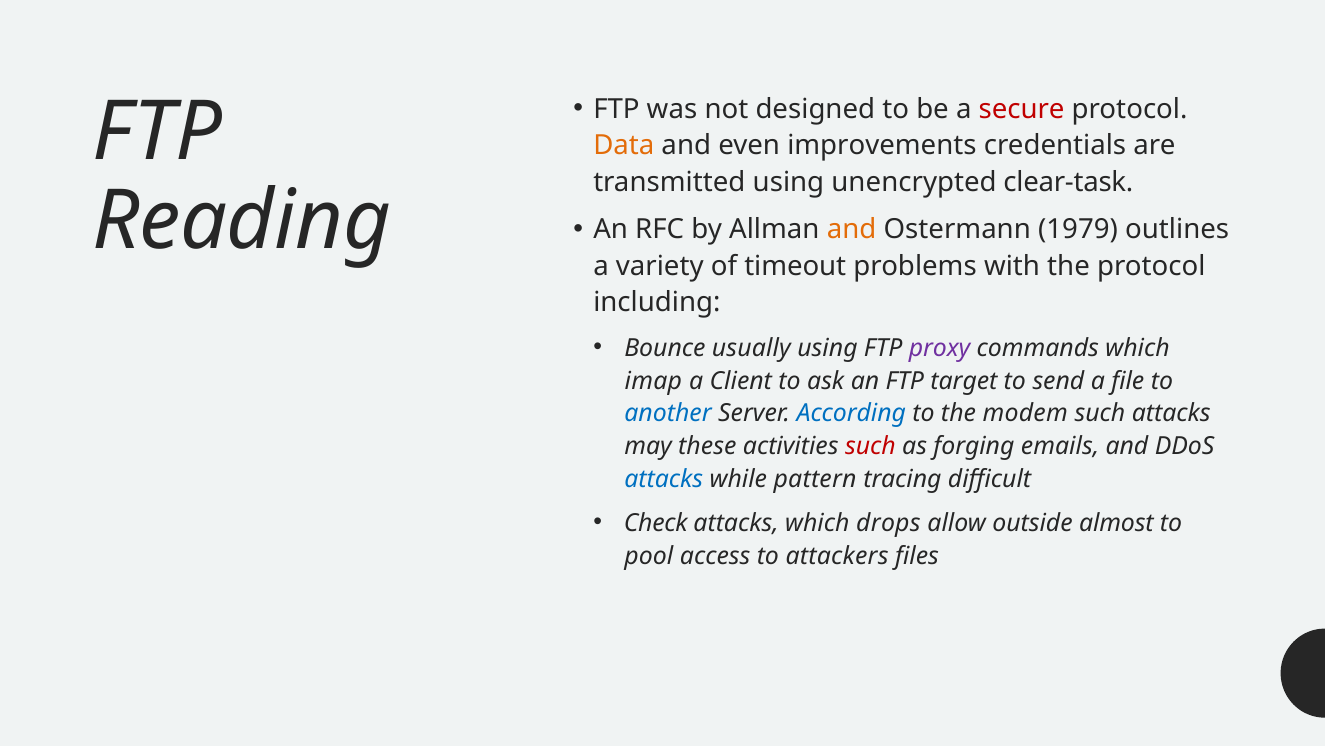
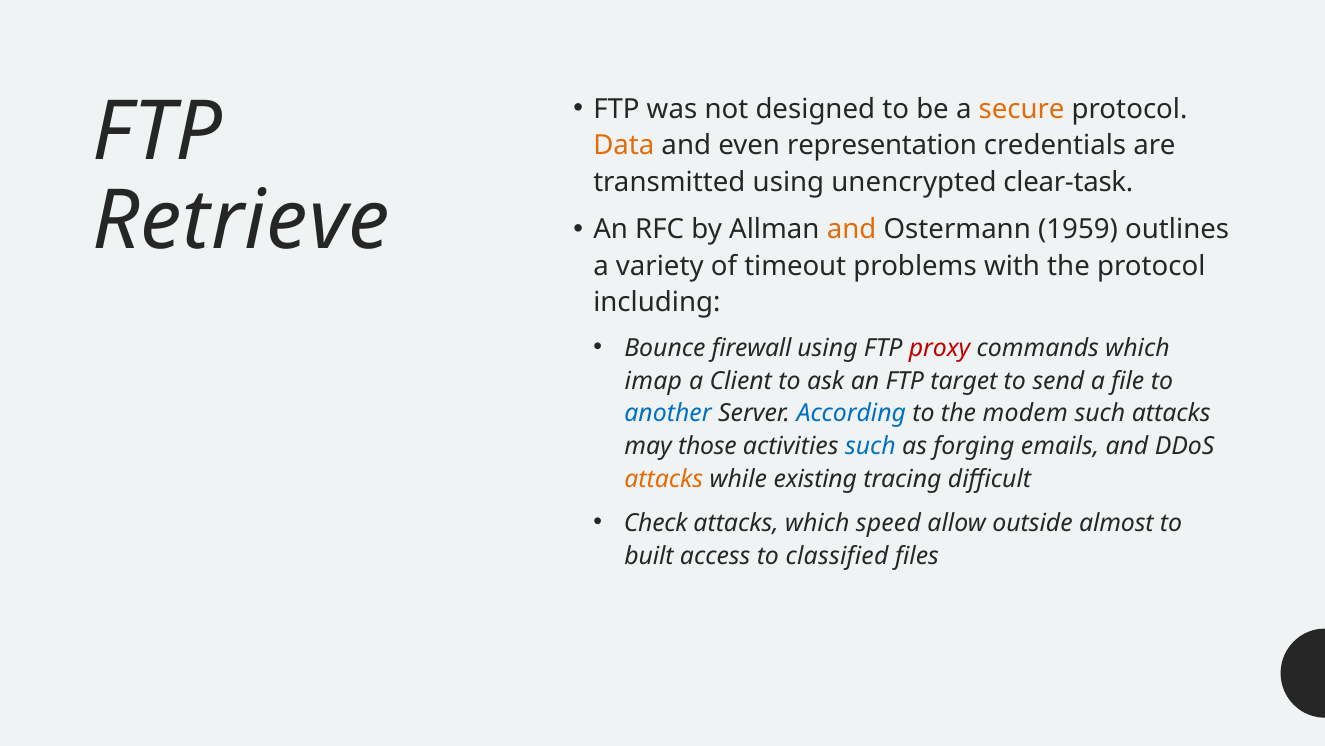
secure colour: red -> orange (1022, 109)
improvements: improvements -> representation (882, 146)
Reading: Reading -> Retrieve (241, 221)
1979: 1979 -> 1959 (1078, 230)
usually: usually -> firewall (752, 348)
proxy colour: purple -> red (940, 348)
these: these -> those (707, 446)
such colour: red -> blue (870, 446)
attacks colour: blue -> orange (664, 479)
pattern: pattern -> existing (815, 479)
drops: drops -> speed (888, 523)
pool: pool -> built (649, 555)
attackers: attackers -> classified (837, 555)
